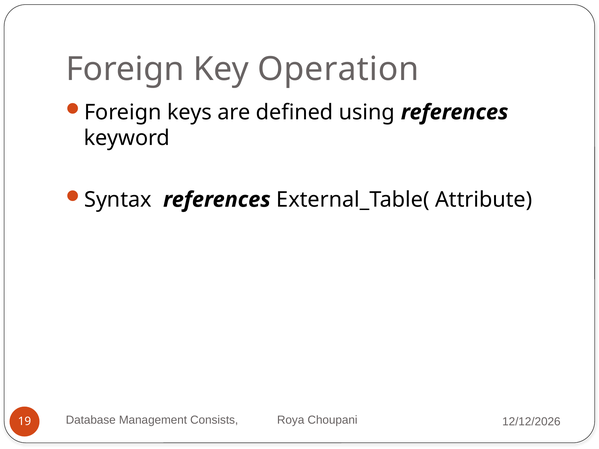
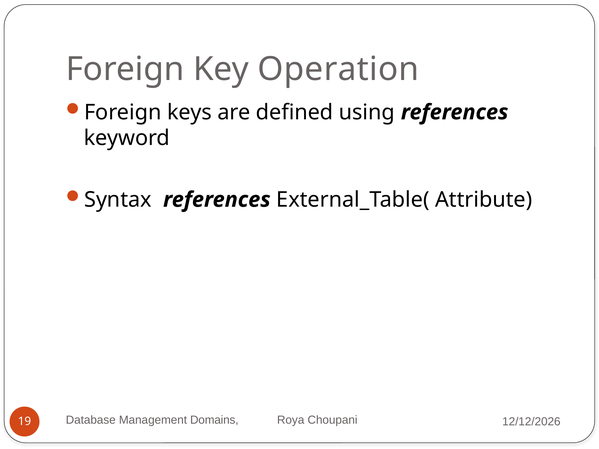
Consists: Consists -> Domains (214, 420)
